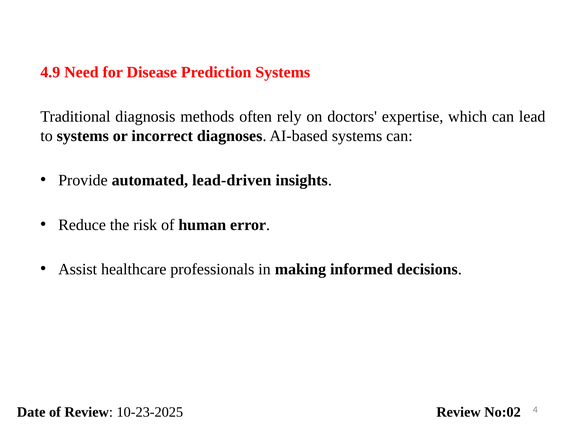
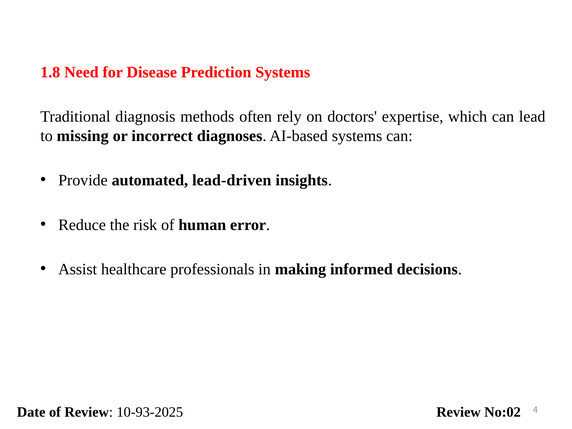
4.9: 4.9 -> 1.8 (50, 72)
to systems: systems -> missing (83, 136)
10-23-2025: 10-23-2025 -> 10-93-2025 (150, 412)
